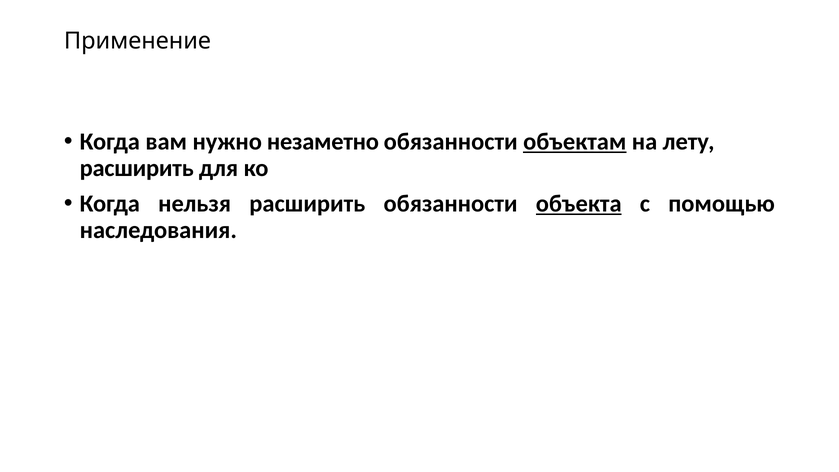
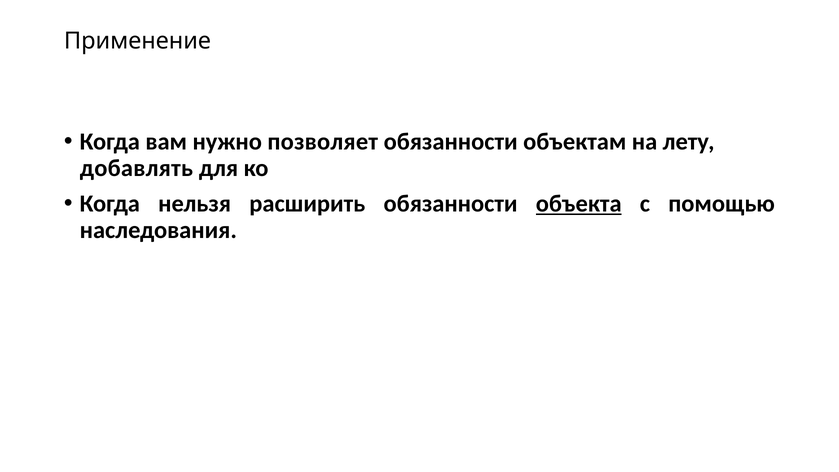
незаметно: незаметно -> позволяет (323, 142)
объектам underline: present -> none (575, 142)
расширить: расширить -> добавлять (136, 168)
